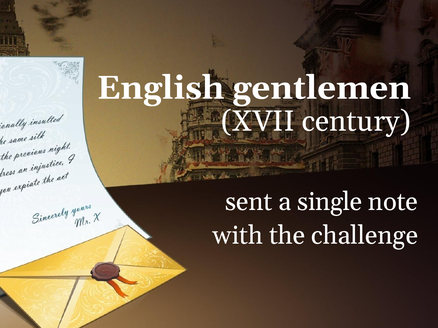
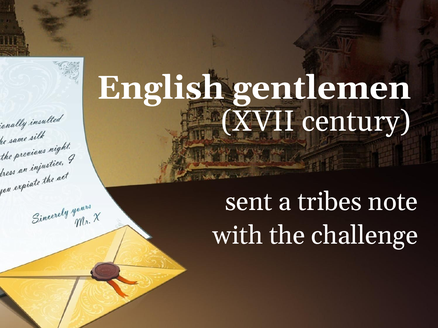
single: single -> tribes (330, 202)
